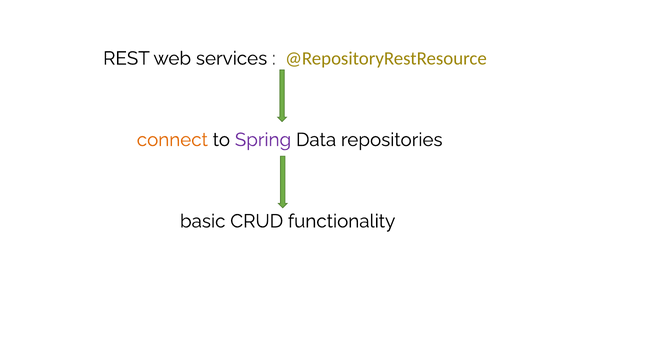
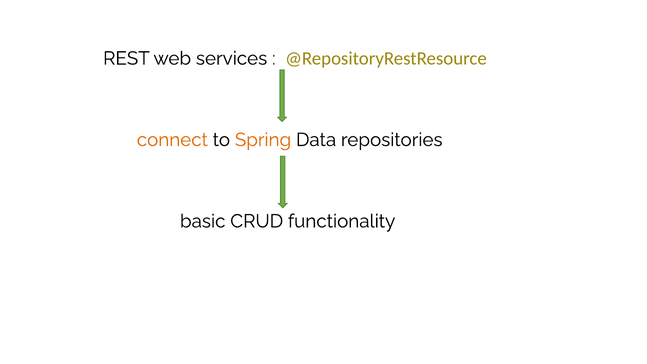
Spring colour: purple -> orange (263, 140)
